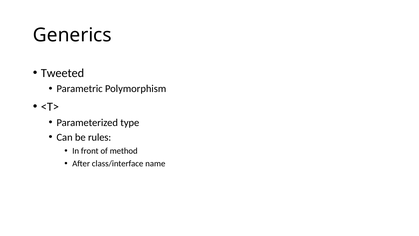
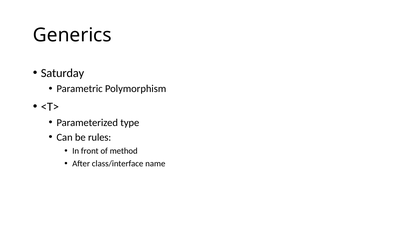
Tweeted: Tweeted -> Saturday (63, 73)
